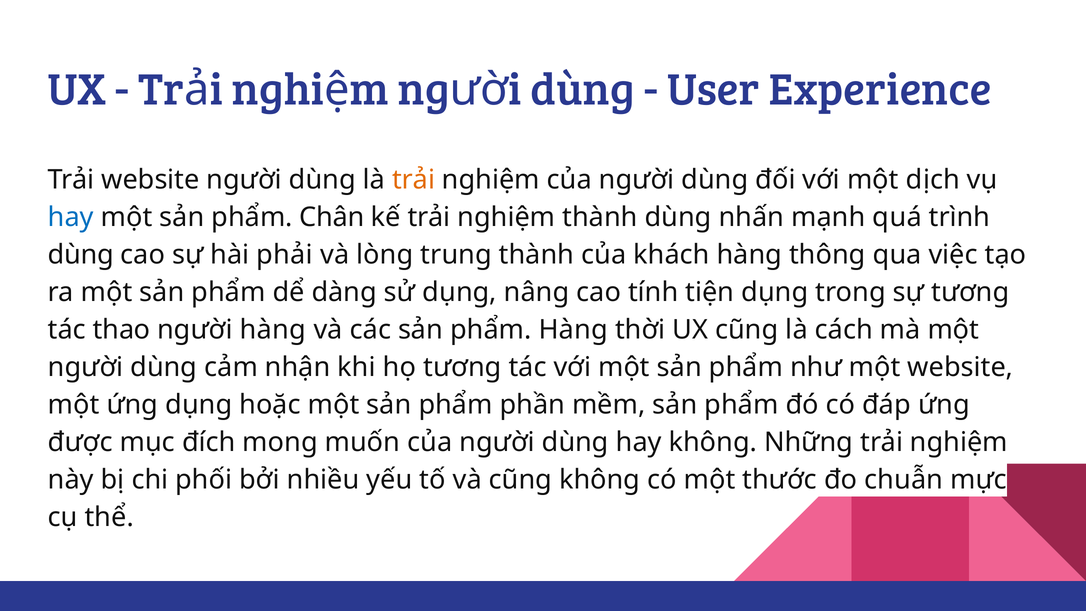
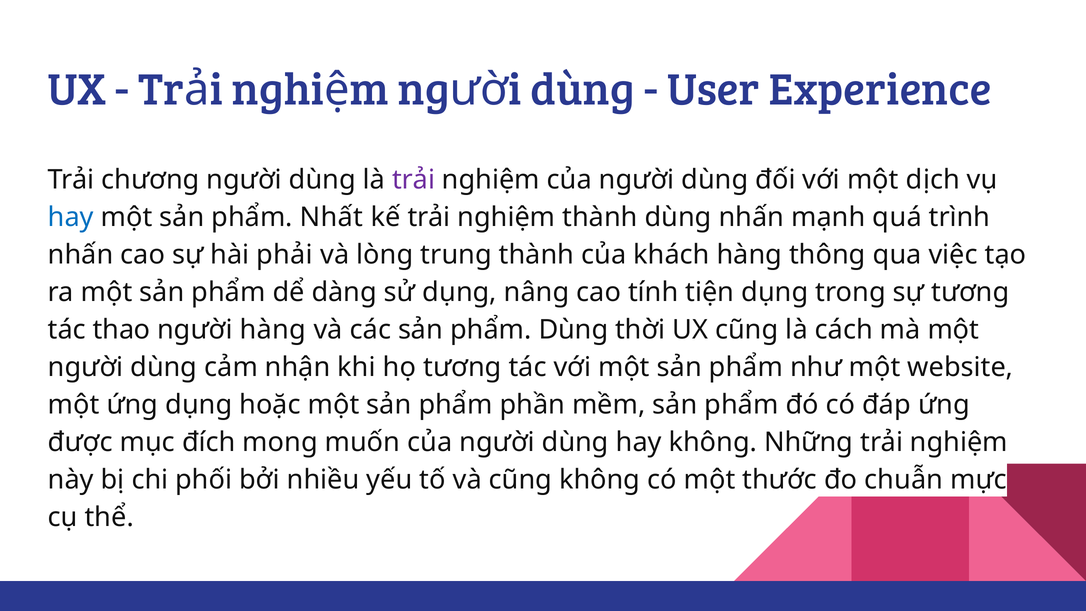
Trải website: website -> chương (150, 180)
trải colour: orange -> purple (414, 180)
Chân: Chân -> Nhất (332, 217)
dùng: dùng -> nhấn (81, 255)
phẩm Hàng: Hàng -> Dùng (573, 330)
